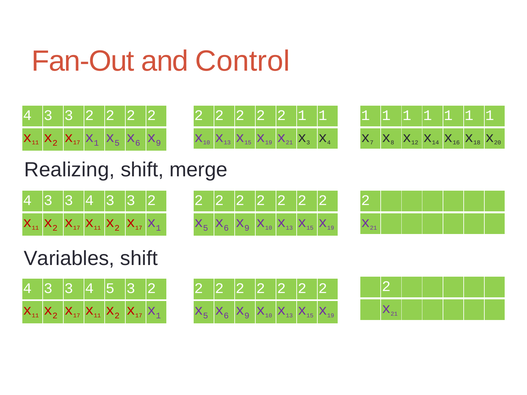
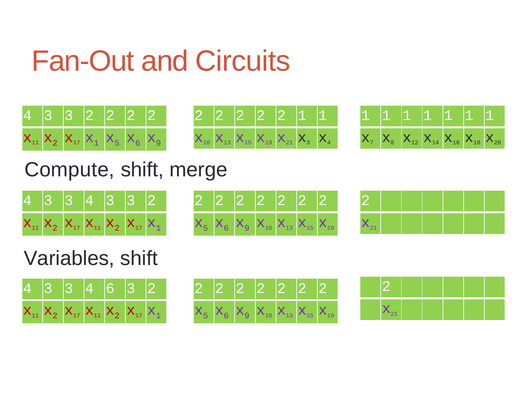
Control: Control -> Circuits (243, 61)
Realizing: Realizing -> Compute (70, 170)
4 5: 5 -> 6 (110, 288)
